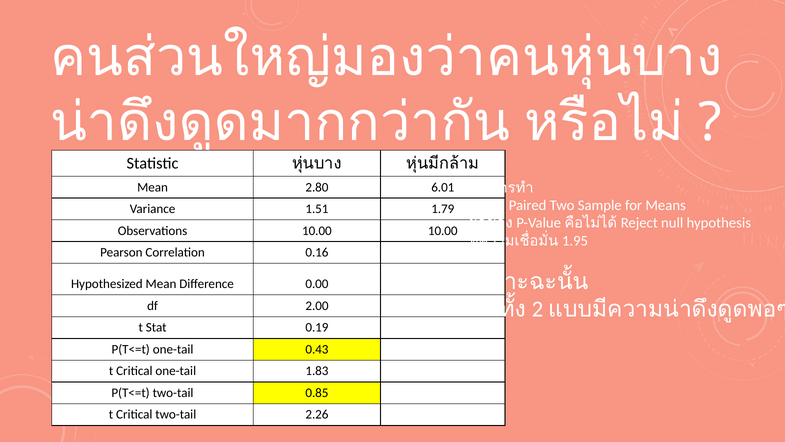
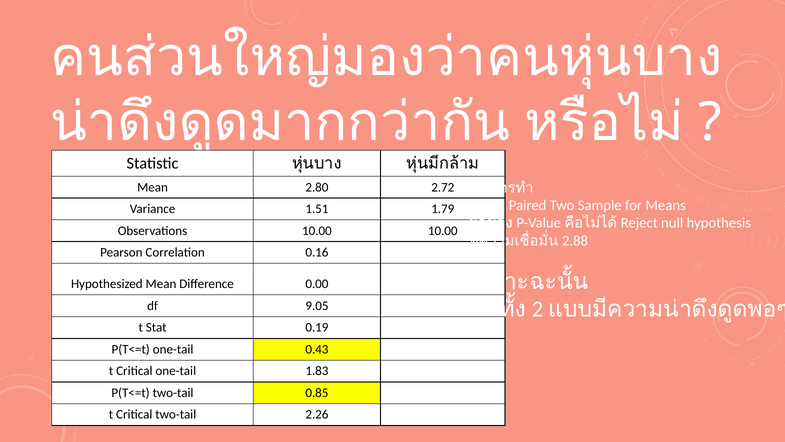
6.01: 6.01 -> 2.72 (443, 187)
1.95: 1.95 -> 2.88 (575, 240)
2.00: 2.00 -> 9.05 (317, 306)
